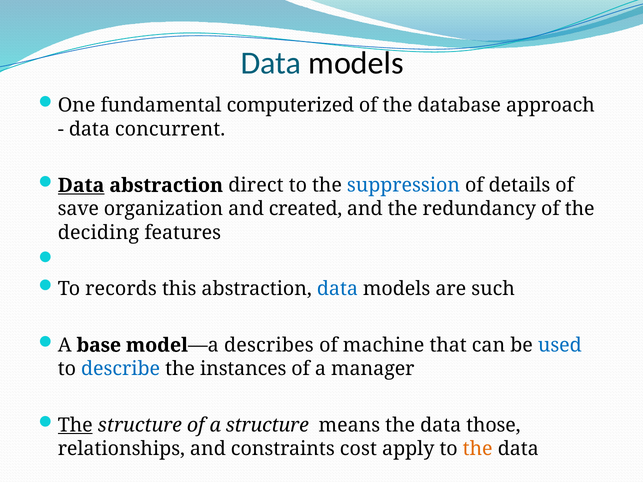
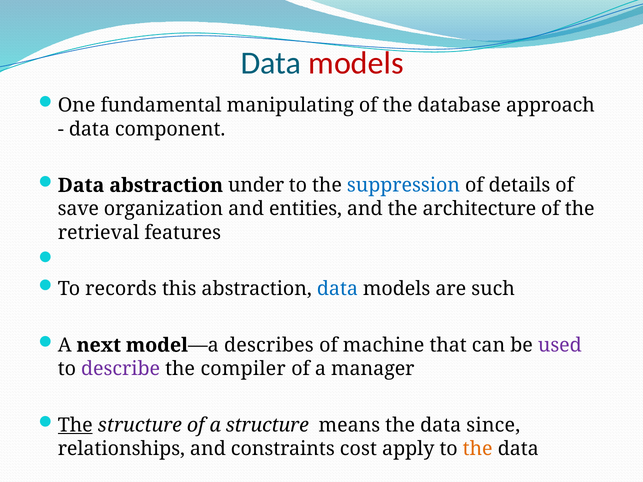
models colour: black -> red (356, 63)
computerized: computerized -> manipulating (290, 106)
concurrent: concurrent -> component (170, 129)
Data underline: present -> none (81, 186)
direct: direct -> under (256, 186)
created: created -> entities (305, 209)
redundancy: redundancy -> architecture (479, 209)
deciding: deciding -> retrieval (98, 233)
base: base -> next (99, 345)
used colour: blue -> purple (560, 345)
describe colour: blue -> purple (121, 369)
instances: instances -> compiler (243, 369)
those: those -> since (493, 425)
